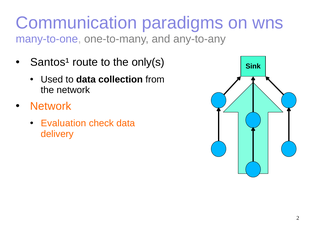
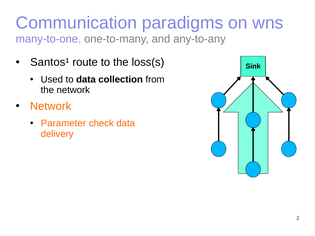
only(s: only(s -> loss(s (148, 62)
Evaluation: Evaluation -> Parameter (63, 123)
